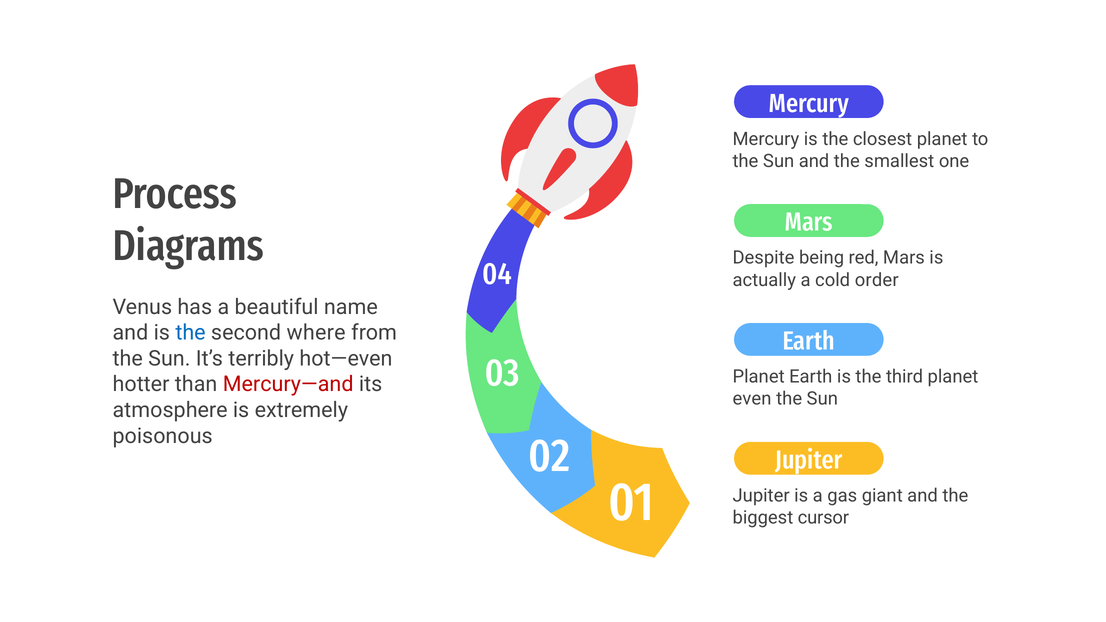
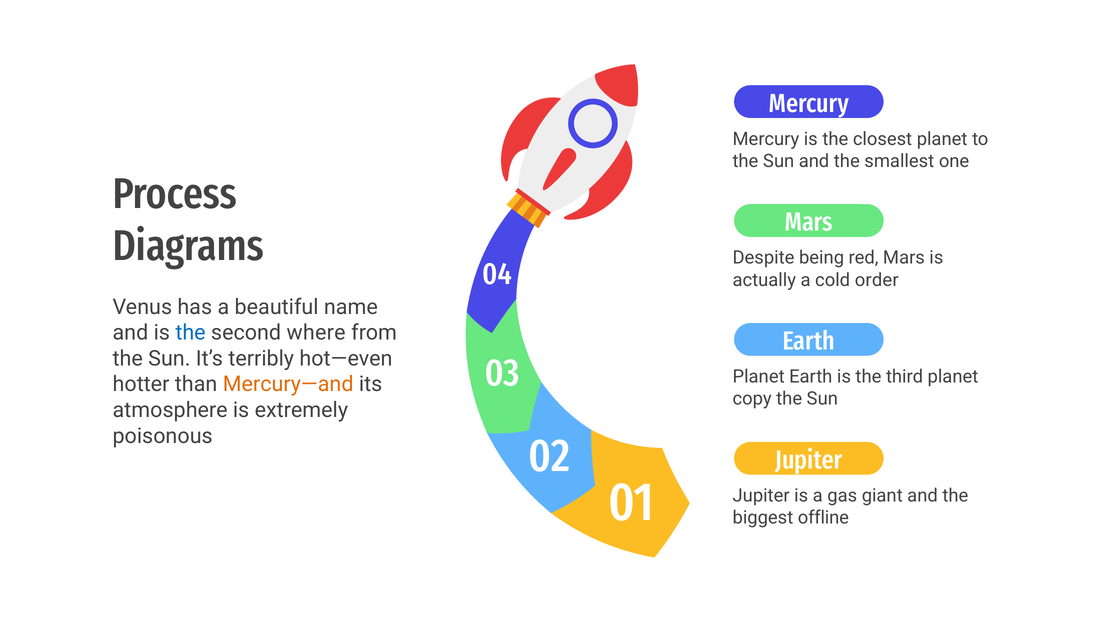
Mercury—and colour: red -> orange (288, 384)
even: even -> copy (752, 399)
cursor: cursor -> offline (823, 518)
